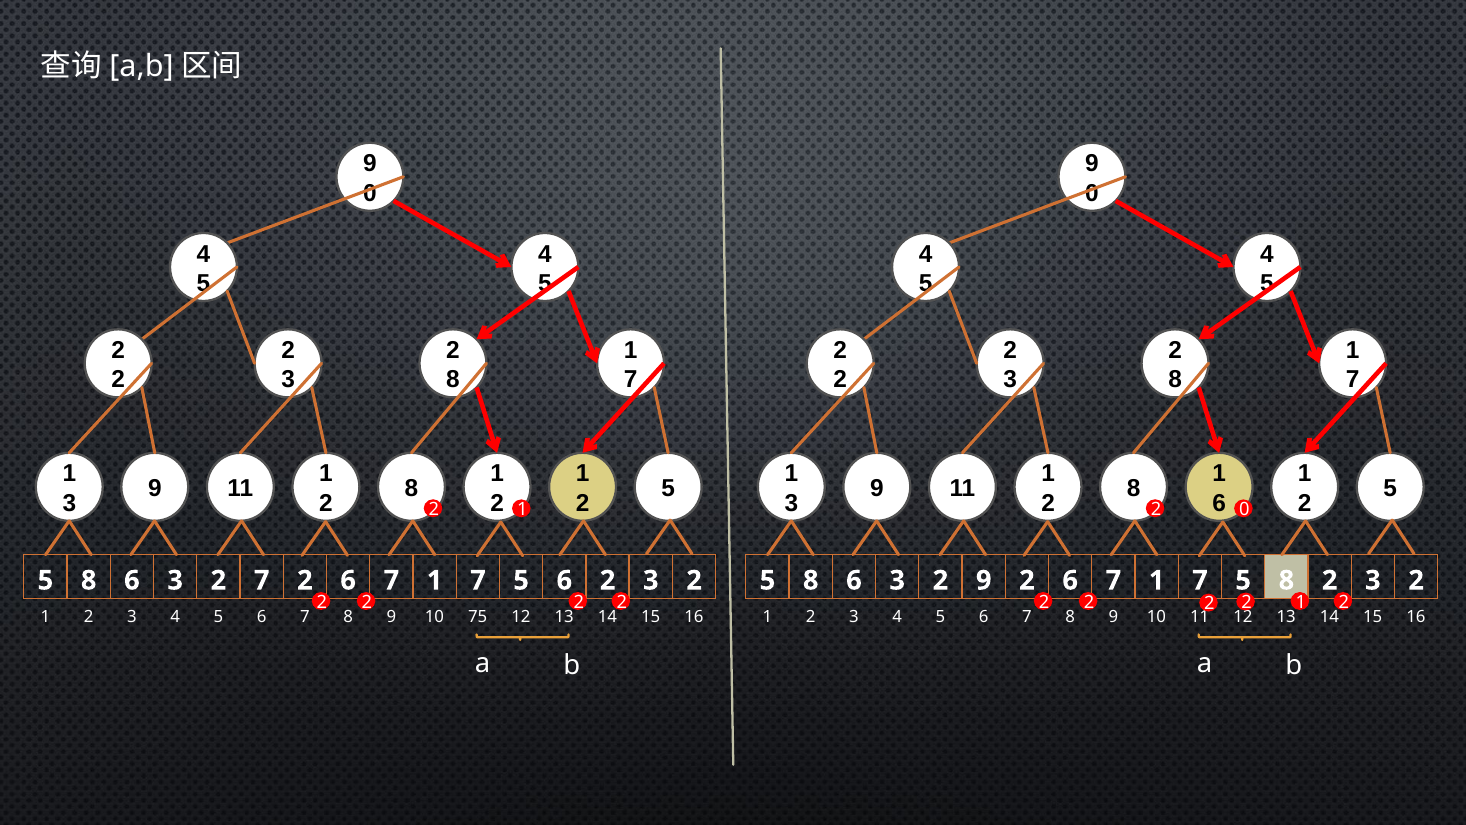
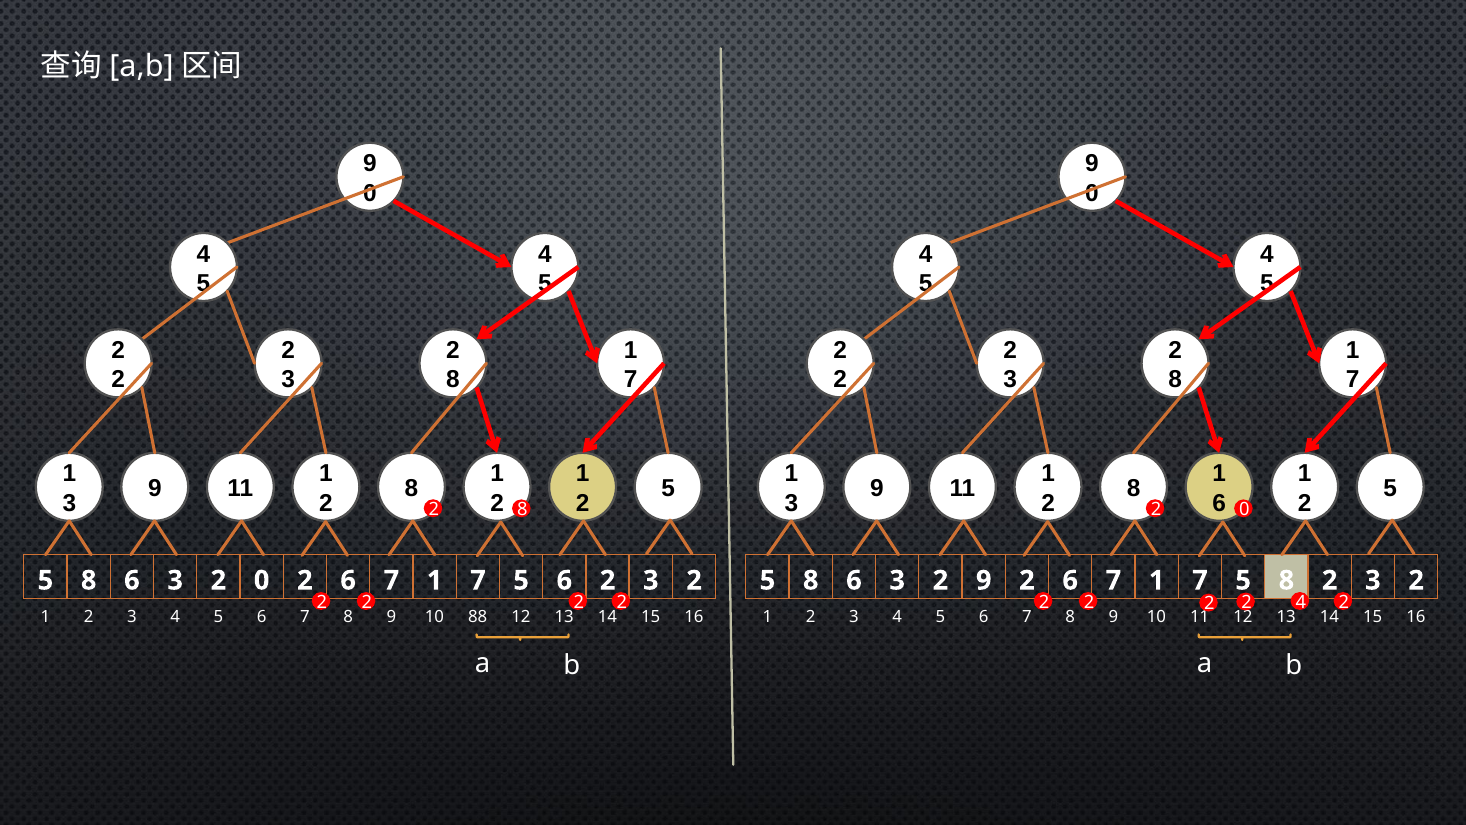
1: 1 -> 8 (522, 509)
3 2 7: 7 -> 0 (262, 580)
2 2 1: 1 -> 4 (1301, 602)
75: 75 -> 88 (478, 616)
